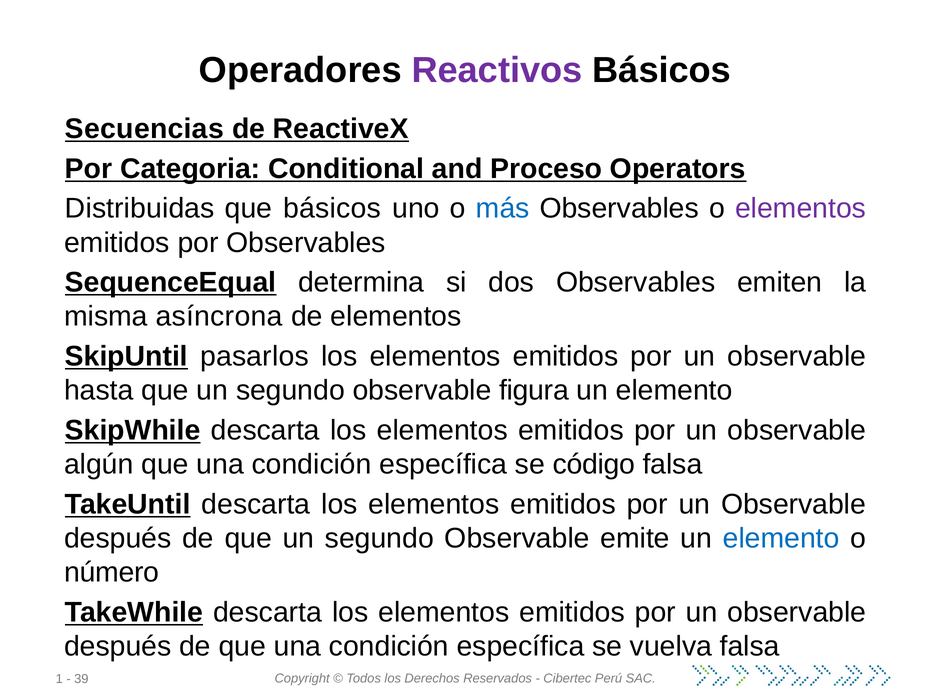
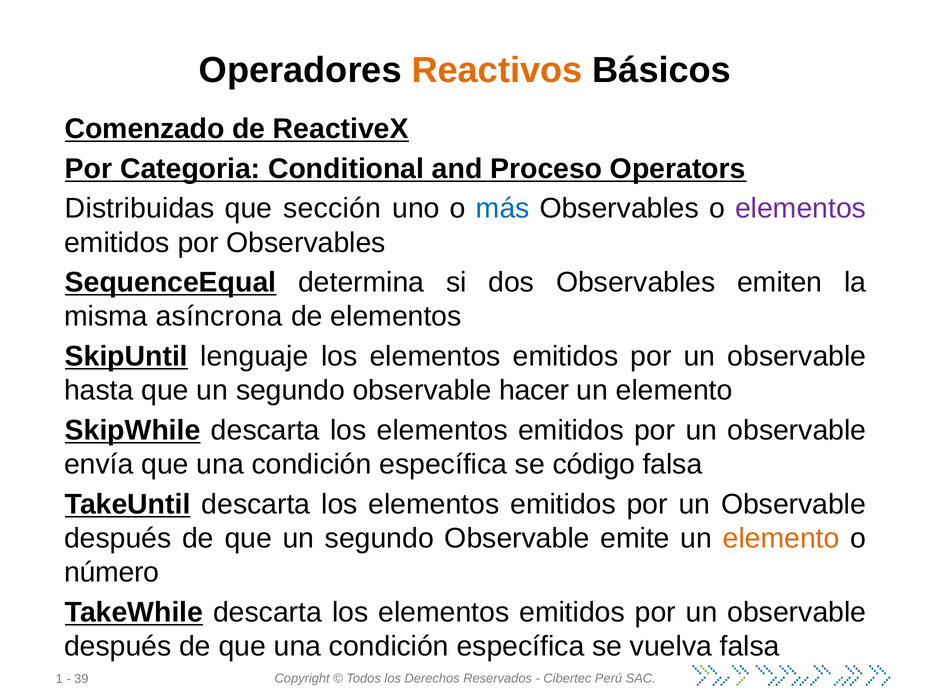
Reactivos colour: purple -> orange (497, 70)
Secuencias: Secuencias -> Comenzado (145, 129)
que básicos: básicos -> sección (332, 209)
pasarlos: pasarlos -> lenguaje (254, 356)
figura: figura -> hacer (534, 391)
algún: algún -> envía (99, 465)
elemento colour: blue -> orange (781, 538)
